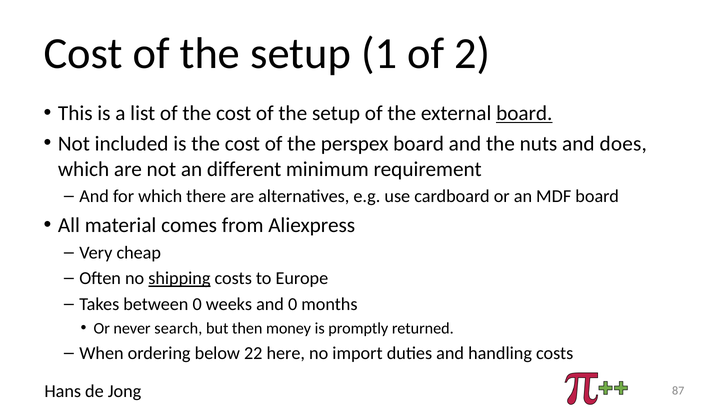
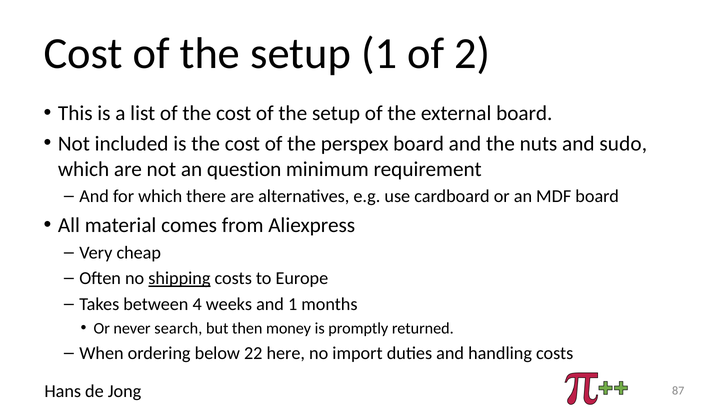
board underline: present -> none (524, 113)
does: does -> sudo (623, 144)
different: different -> question (244, 169)
between 0: 0 -> 4 (197, 305)
and 0: 0 -> 1 (293, 305)
